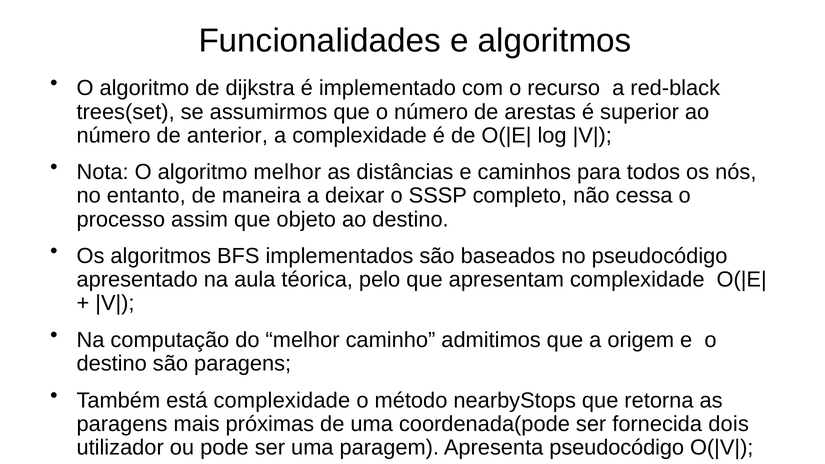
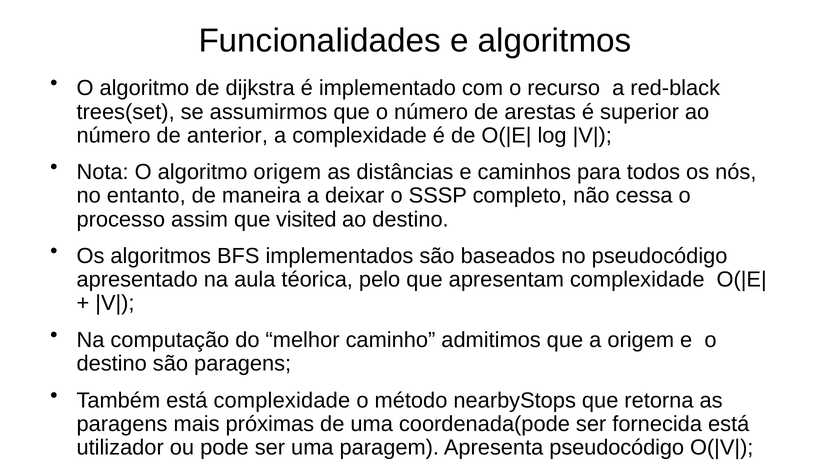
algoritmo melhor: melhor -> origem (287, 172)
objeto: objeto -> visited (306, 219)
fornecida dois: dois -> está (729, 424)
